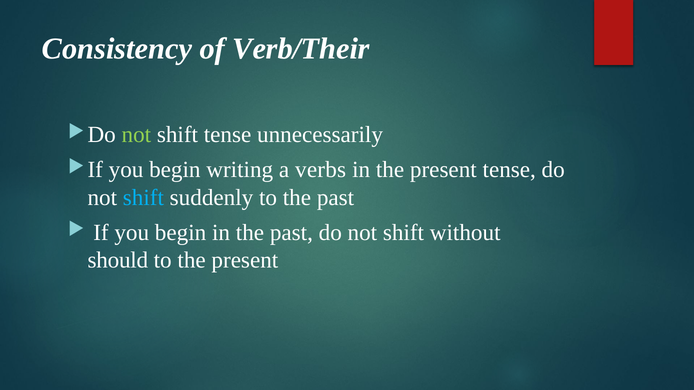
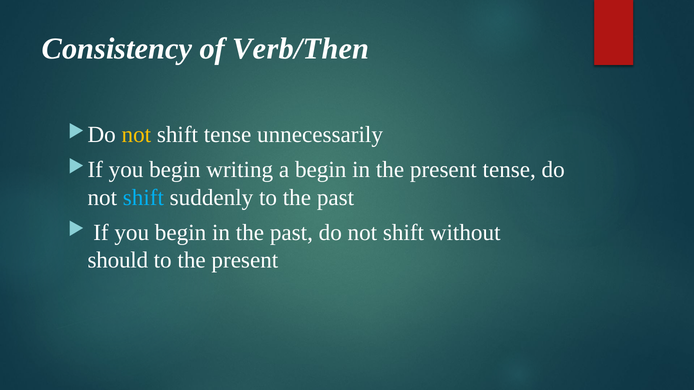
Verb/Their: Verb/Their -> Verb/Then (301, 49)
not colour: light green -> yellow (136, 135)
a verbs: verbs -> begin (321, 170)
